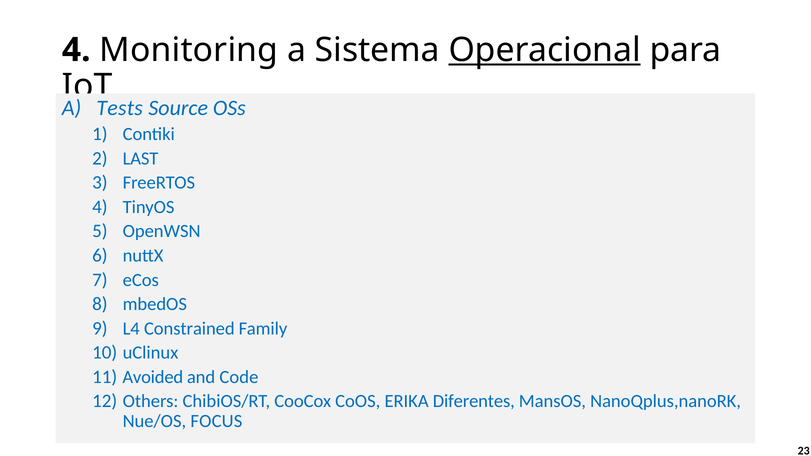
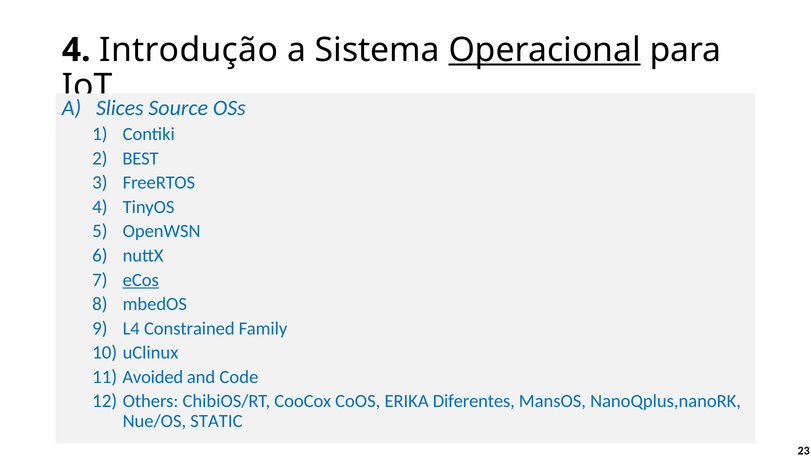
Monitoring: Monitoring -> Introdução (189, 50)
Tests: Tests -> Slices (120, 108)
LAST: LAST -> BEST (141, 159)
eCos underline: none -> present (141, 280)
FOCUS: FOCUS -> STATIC (216, 421)
